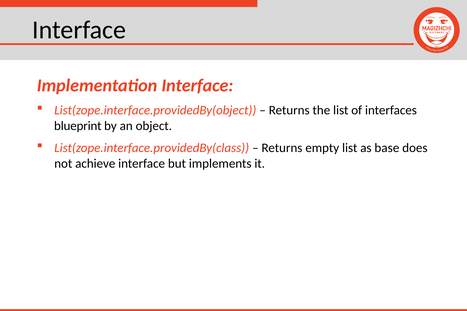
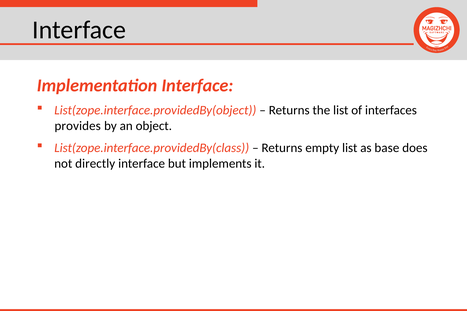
blueprint: blueprint -> provides (78, 126)
achieve: achieve -> directly (95, 164)
